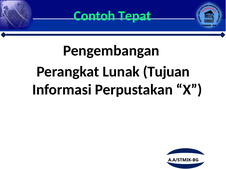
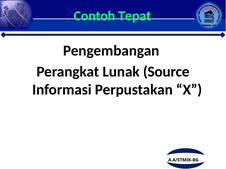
Tujuan: Tujuan -> Source (166, 72)
